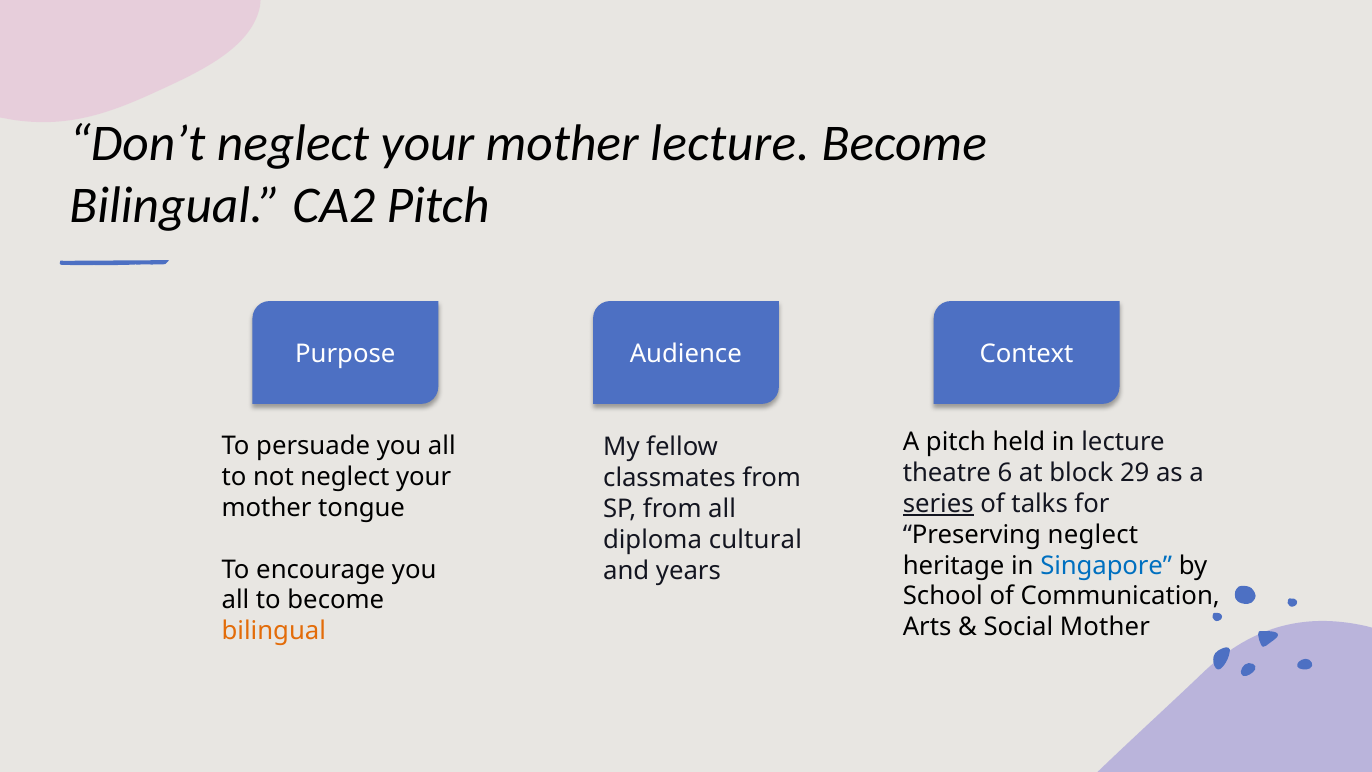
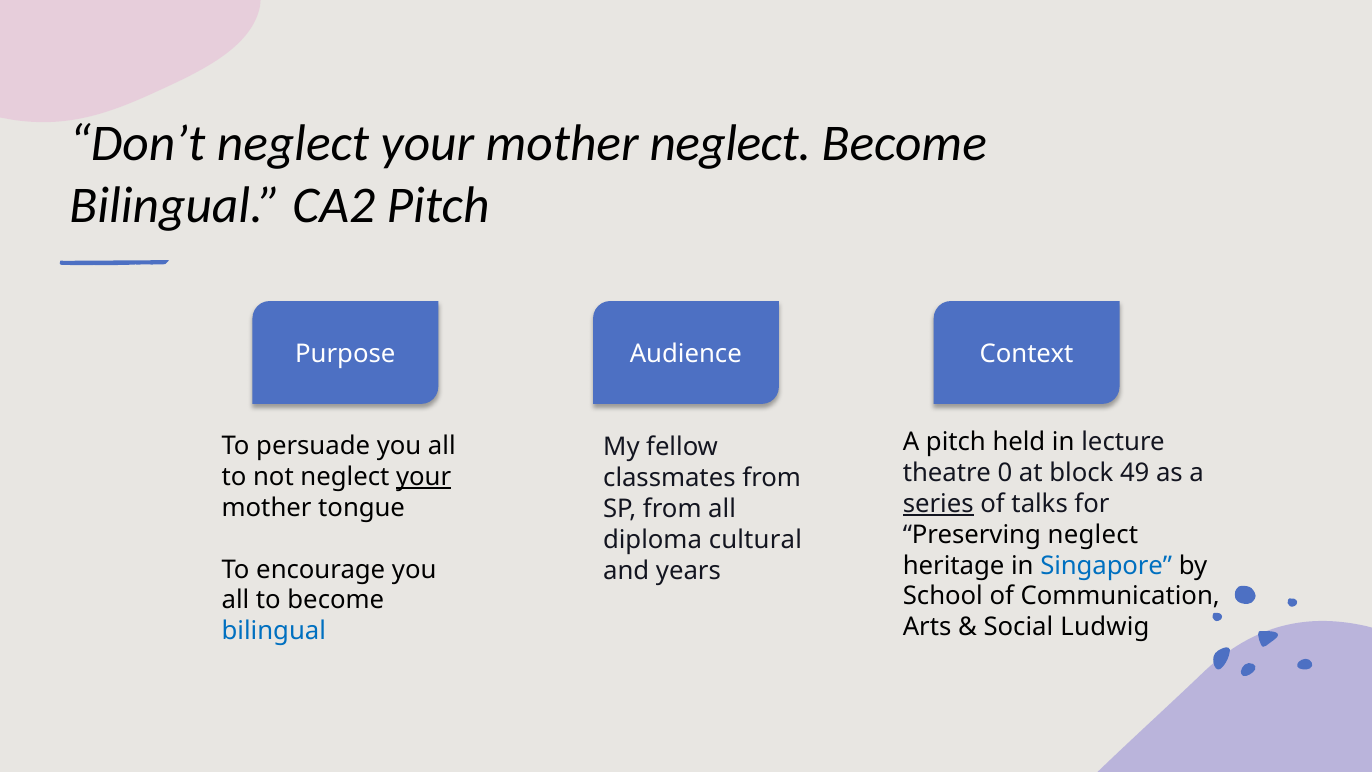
mother lecture: lecture -> neglect (730, 144)
6: 6 -> 0 (1005, 473)
29: 29 -> 49 (1135, 473)
your underline: none -> present (424, 477)
Social Mother: Mother -> Ludwig (1105, 627)
bilingual colour: orange -> blue (274, 631)
